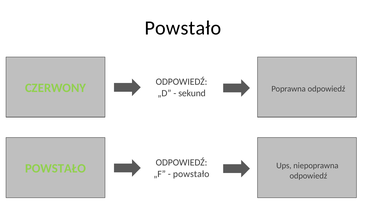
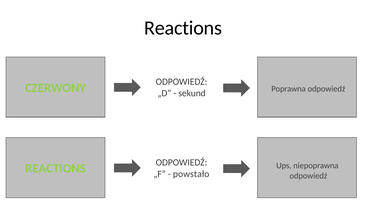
Powstało: Powstało -> Reactions (183, 28)
POWSTAŁO: POWSTAŁO -> REACTIONS (55, 168)
